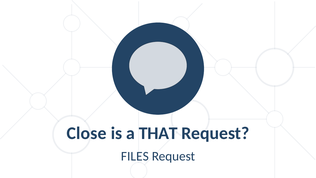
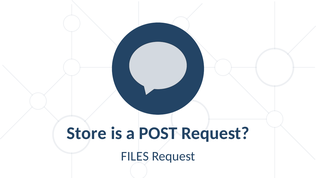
Close: Close -> Store (86, 133)
THAT: THAT -> POST (158, 133)
